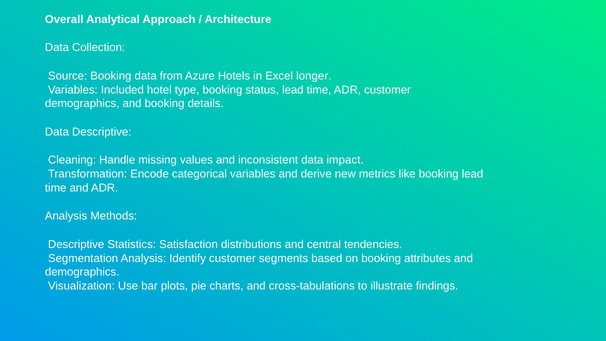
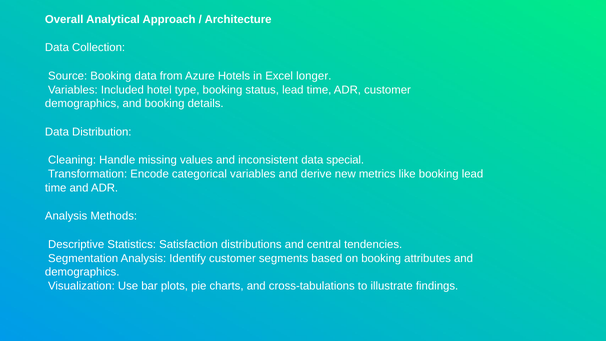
Data Descriptive: Descriptive -> Distribution (102, 132)
impact: impact -> special (345, 160)
